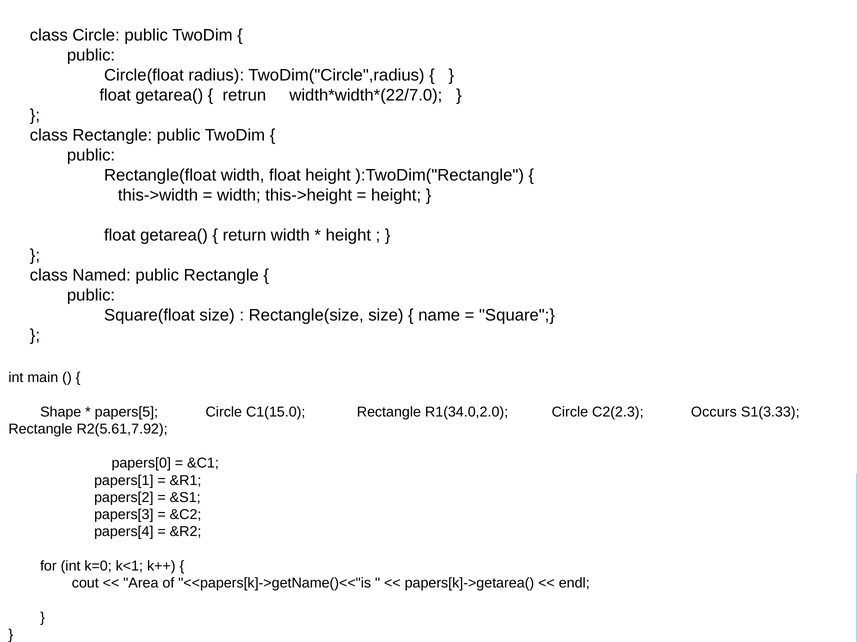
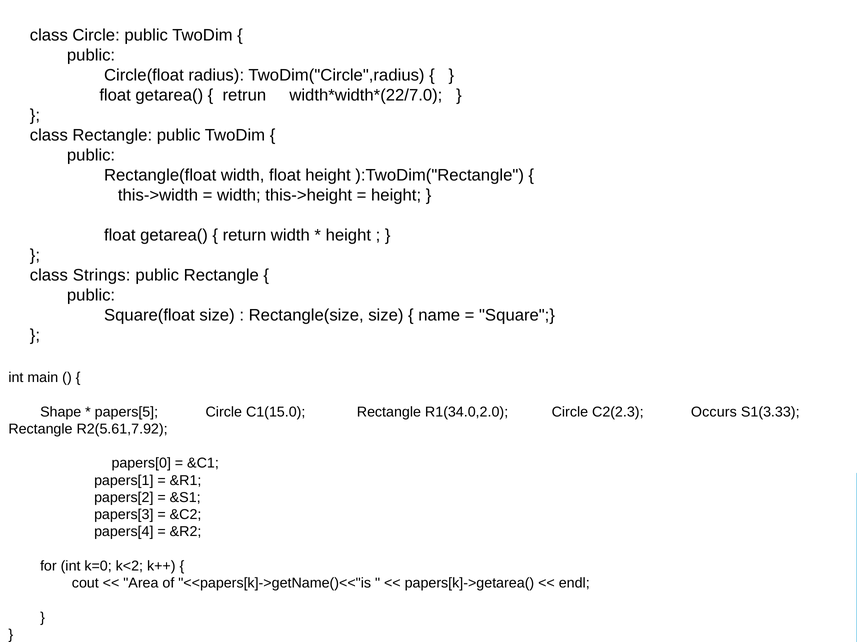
Named: Named -> Strings (102, 275)
k<1: k<1 -> k<2 (129, 567)
